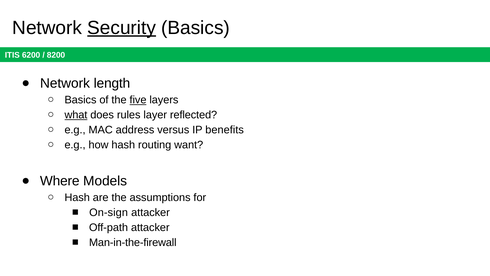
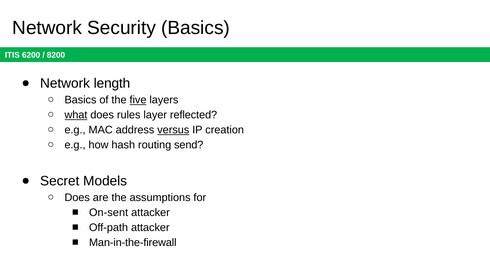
Security underline: present -> none (122, 28)
versus underline: none -> present (173, 130)
benefits: benefits -> creation (225, 130)
want: want -> send (189, 145)
Where: Where -> Secret (60, 181)
Hash: Hash -> Does (77, 197)
On-sign: On-sign -> On-sent (109, 212)
